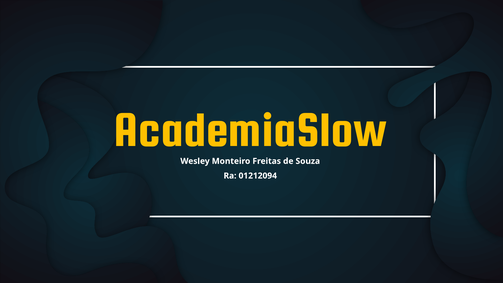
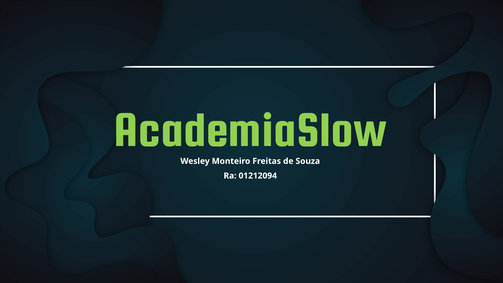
AcademiaSlow colour: yellow -> light green (250, 130)
